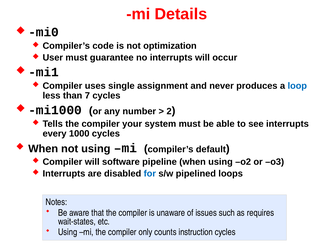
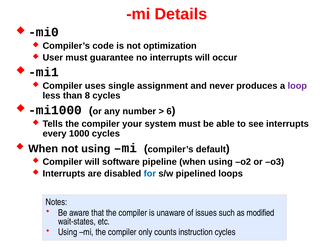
loop colour: blue -> purple (297, 86)
7: 7 -> 8 (87, 96)
2: 2 -> 6 (169, 111)
requires: requires -> modified (261, 213)
